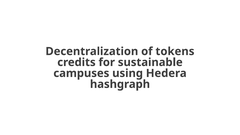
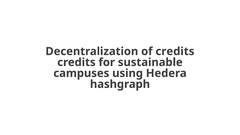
of tokens: tokens -> credits (175, 51)
